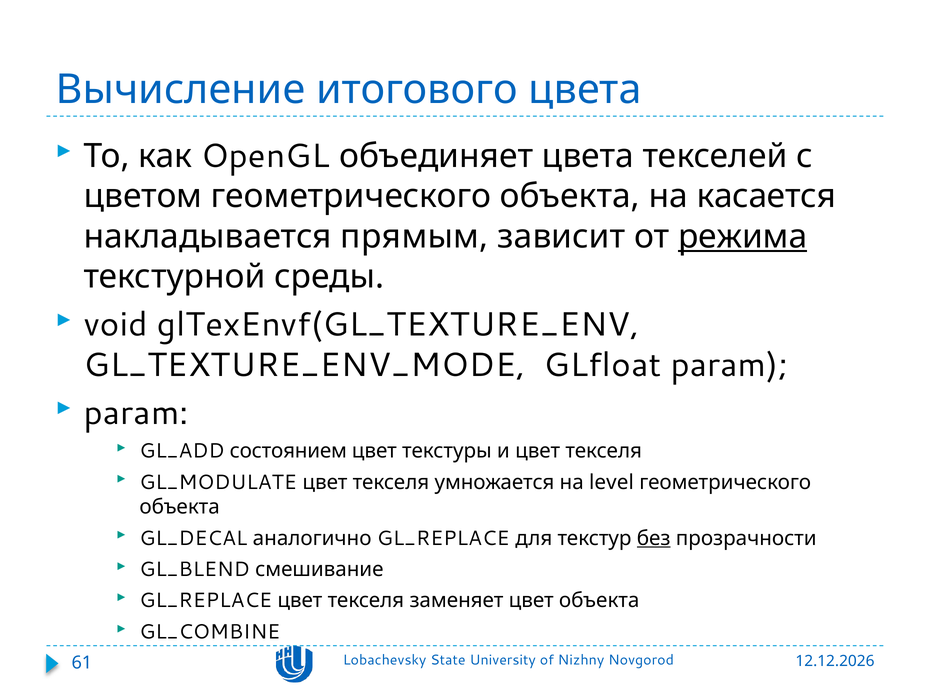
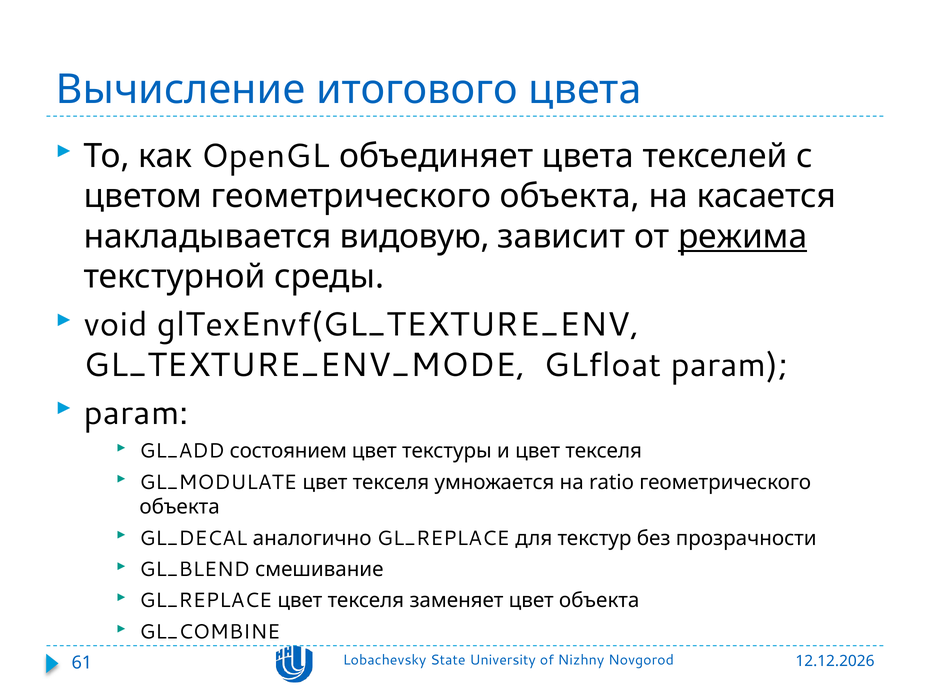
прямым: прямым -> видовую (415, 237)
level: level -> ratio (612, 483)
без underline: present -> none (654, 539)
